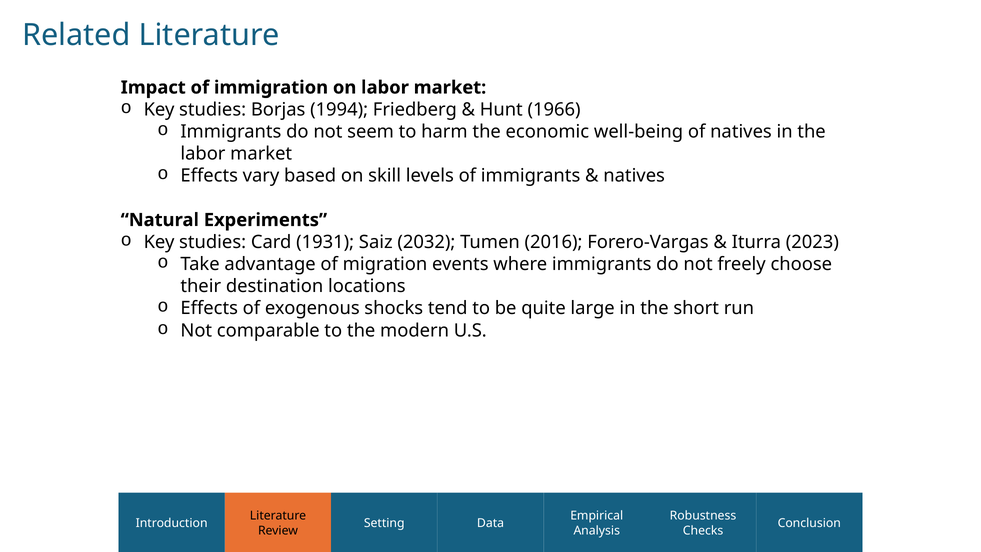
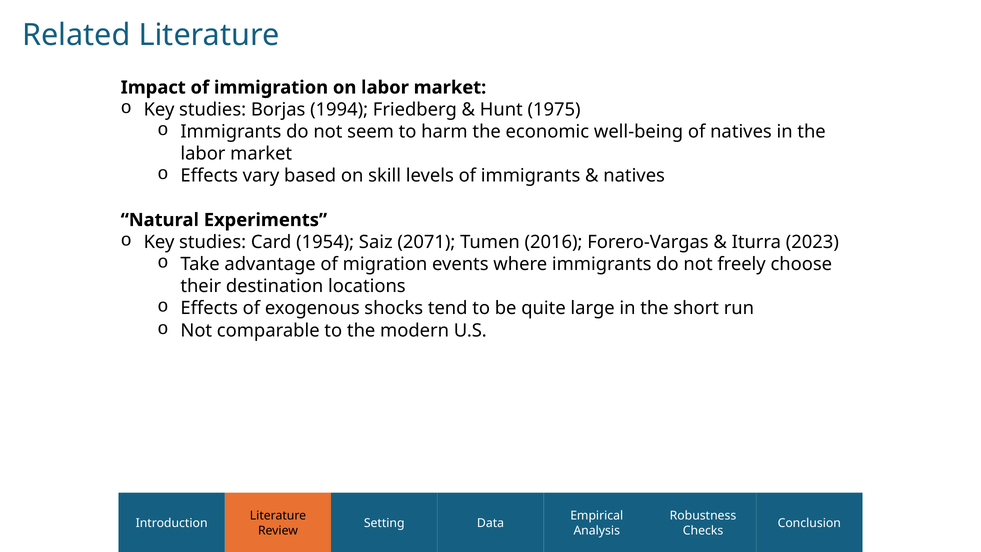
1966: 1966 -> 1975 (554, 110)
1931: 1931 -> 1954 (325, 242)
2032: 2032 -> 2071 (426, 242)
